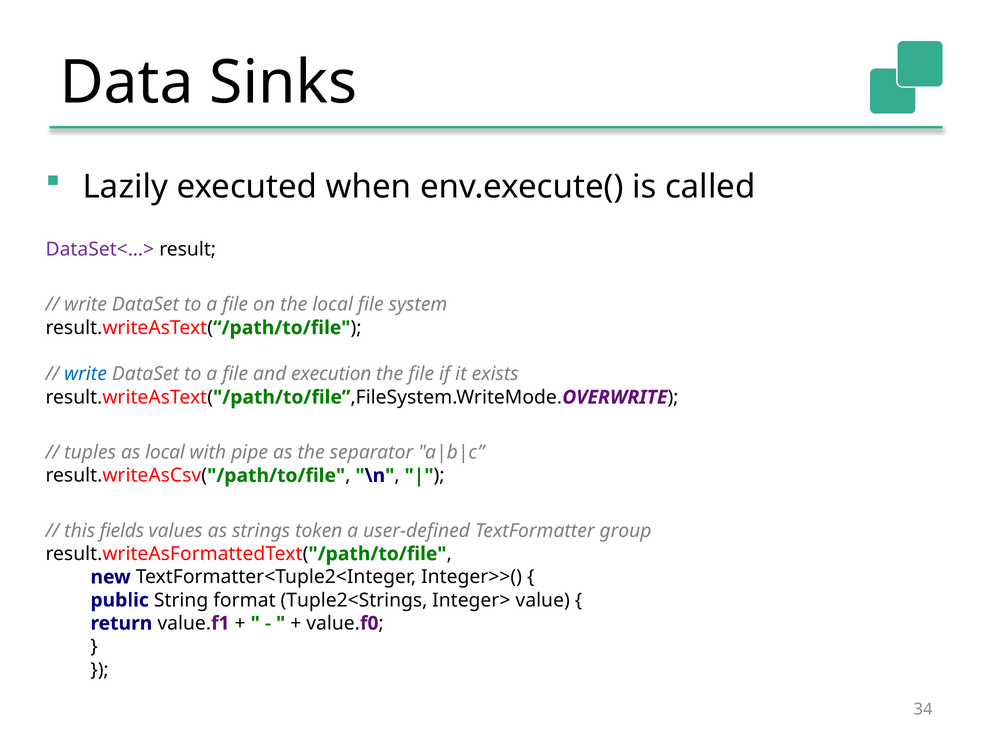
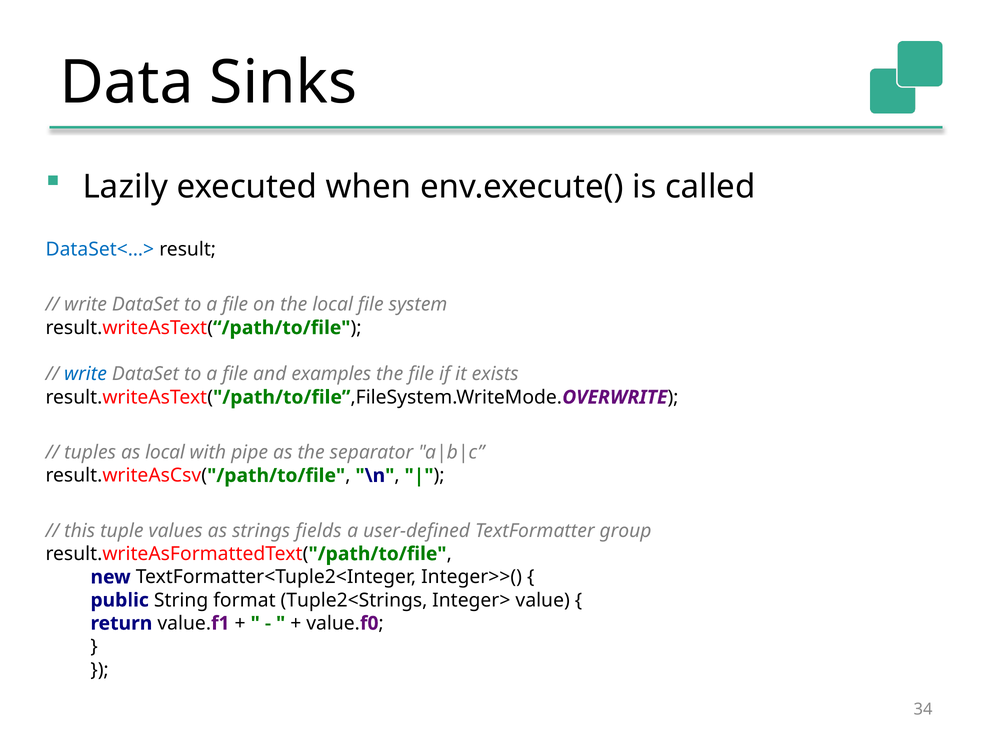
DataSet<…> colour: purple -> blue (100, 249)
execution: execution -> examples (331, 374)
fields: fields -> tuple (122, 531)
token: token -> fields (319, 531)
